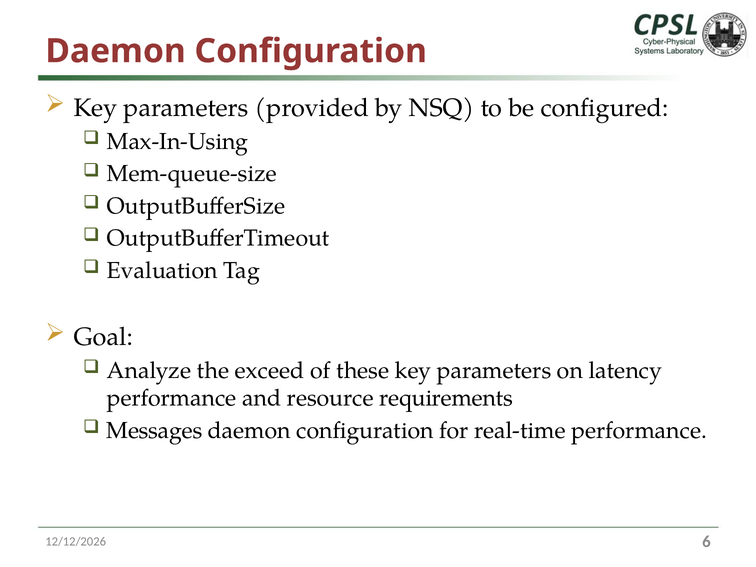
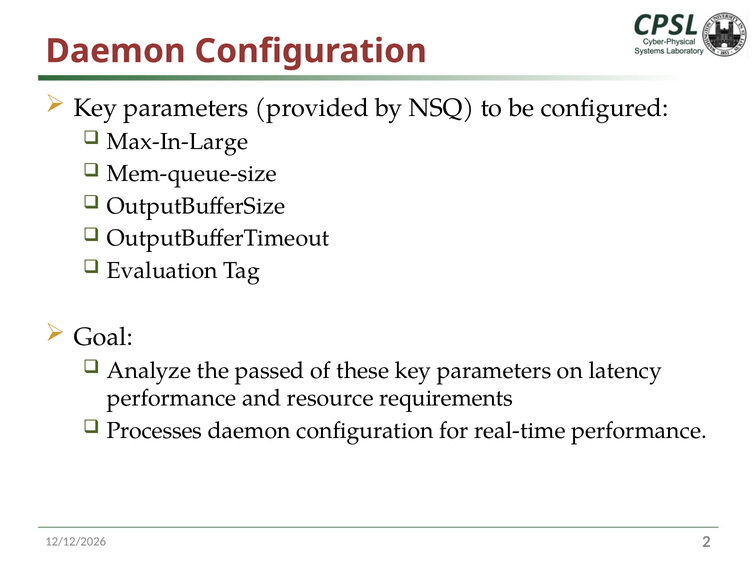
Max-In-Using: Max-In-Using -> Max-In-Large (177, 141)
exceed: exceed -> passed (270, 370)
Messages: Messages -> Processes (154, 430)
6: 6 -> 2 (706, 542)
